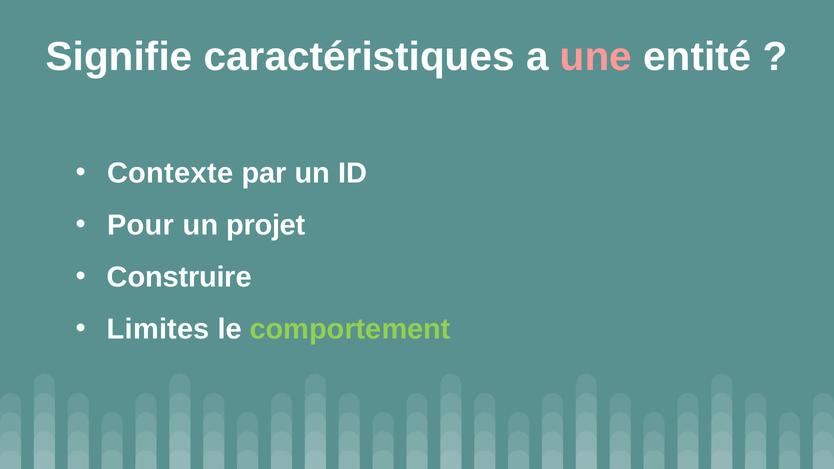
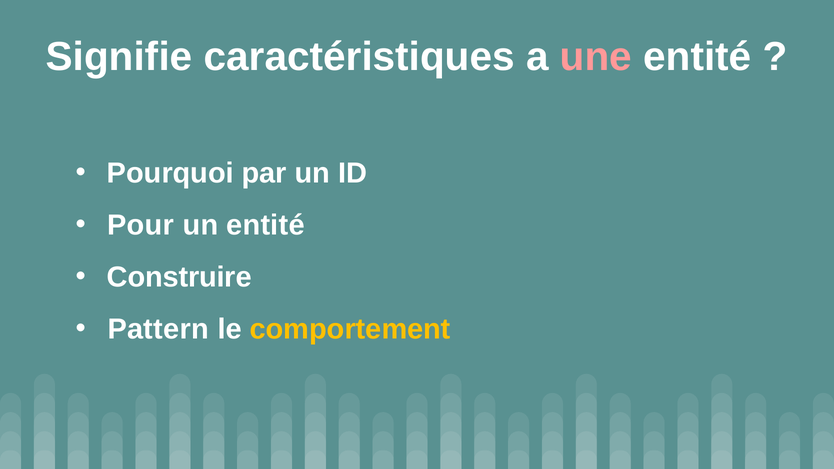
Contexte: Contexte -> Pourquoi (170, 173)
un projet: projet -> entité (265, 225)
Limites: Limites -> Pattern (158, 330)
comportement colour: light green -> yellow (350, 330)
